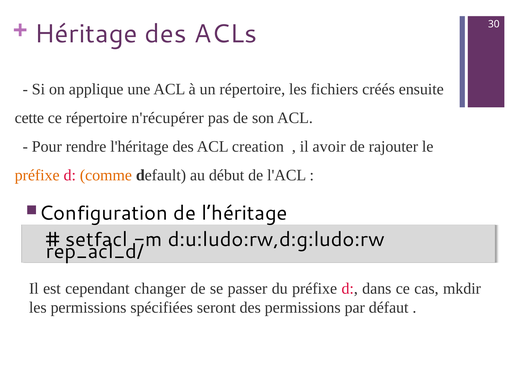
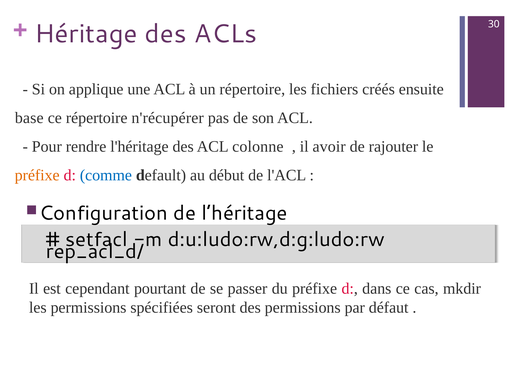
cette: cette -> base (29, 118)
creation: creation -> colonne (258, 146)
comme colour: orange -> blue (106, 175)
changer: changer -> pourtant (160, 288)
